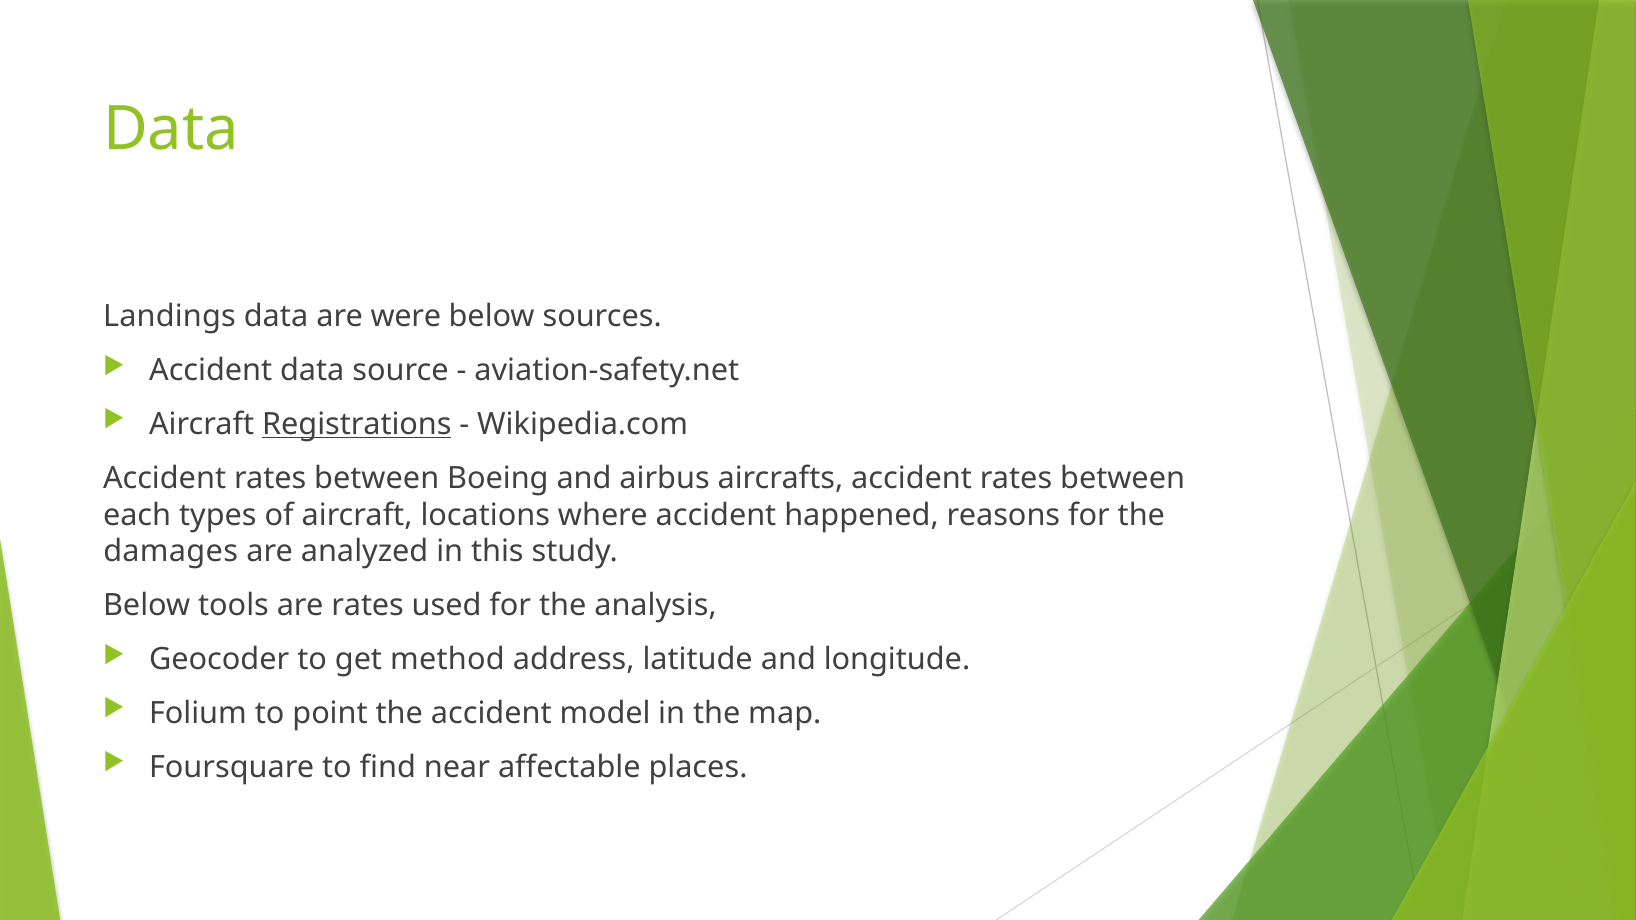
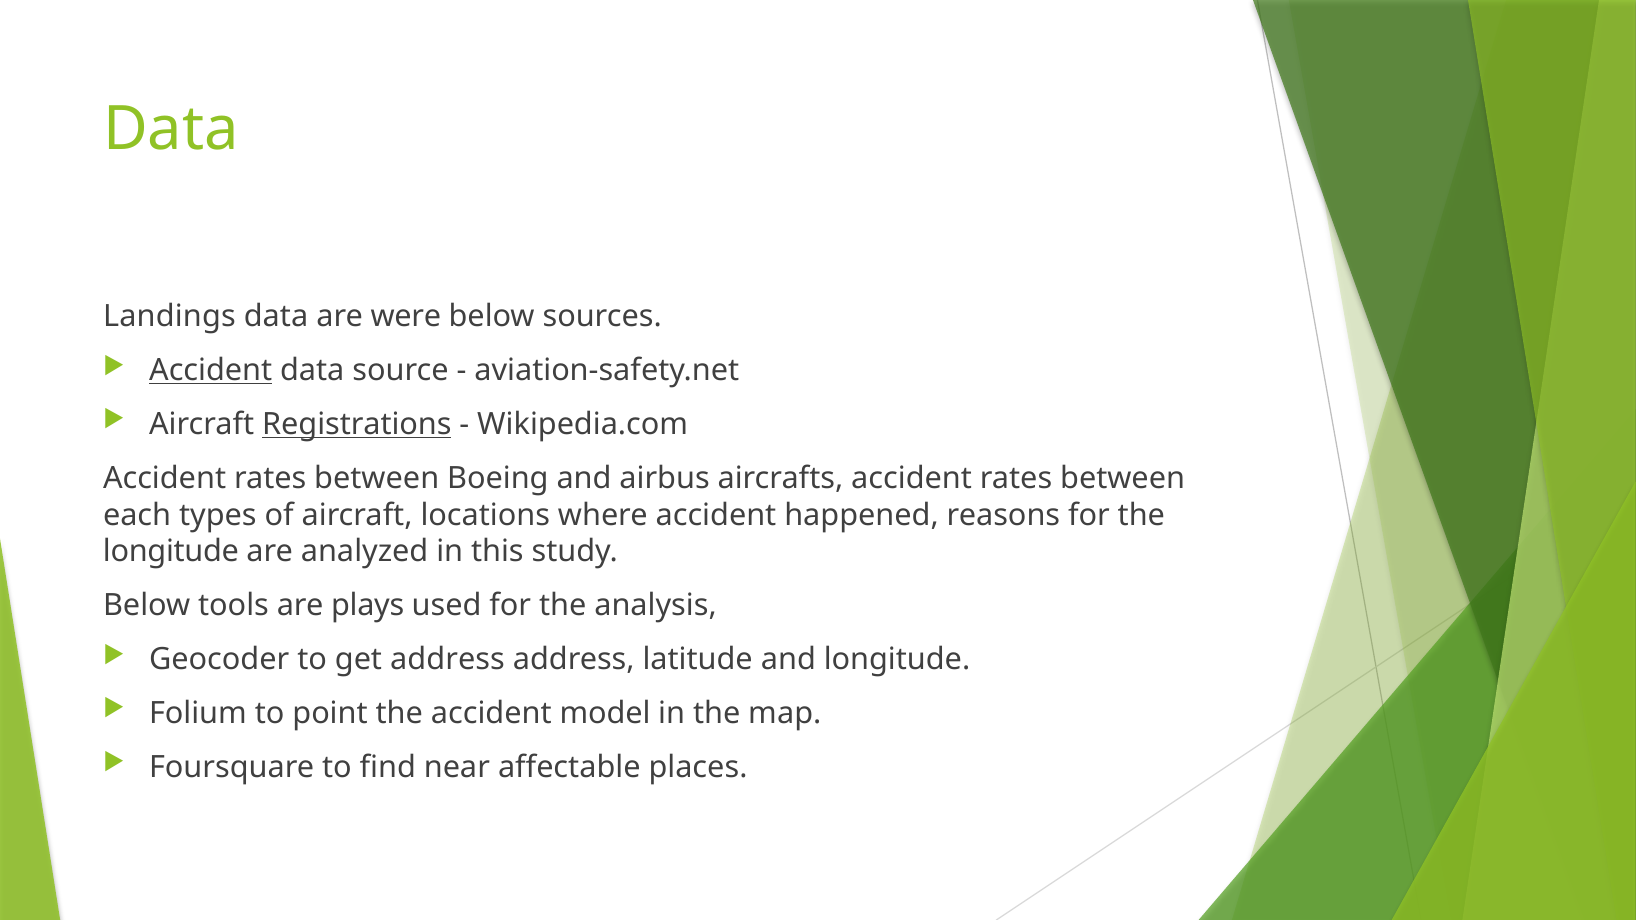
Accident underline: none -> present (211, 370)
damages: damages -> longitude (171, 552)
are rates: rates -> plays (368, 606)
get method: method -> address (447, 660)
